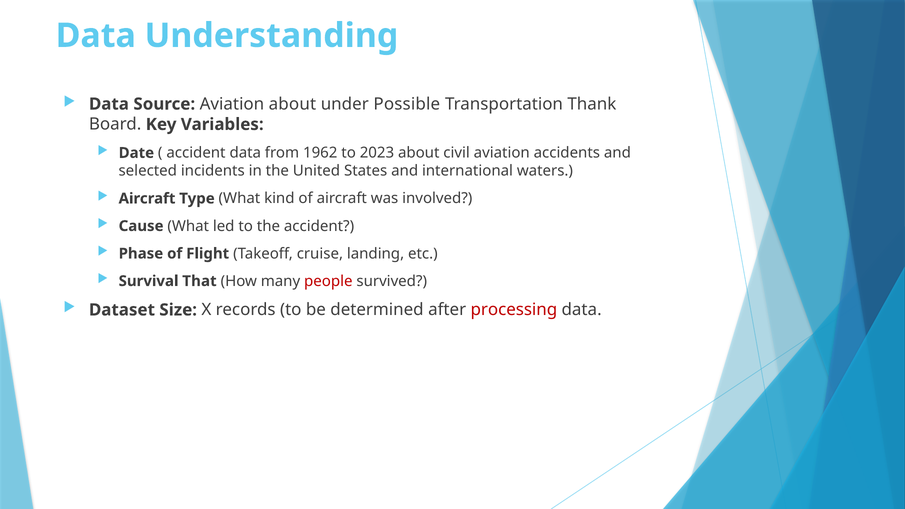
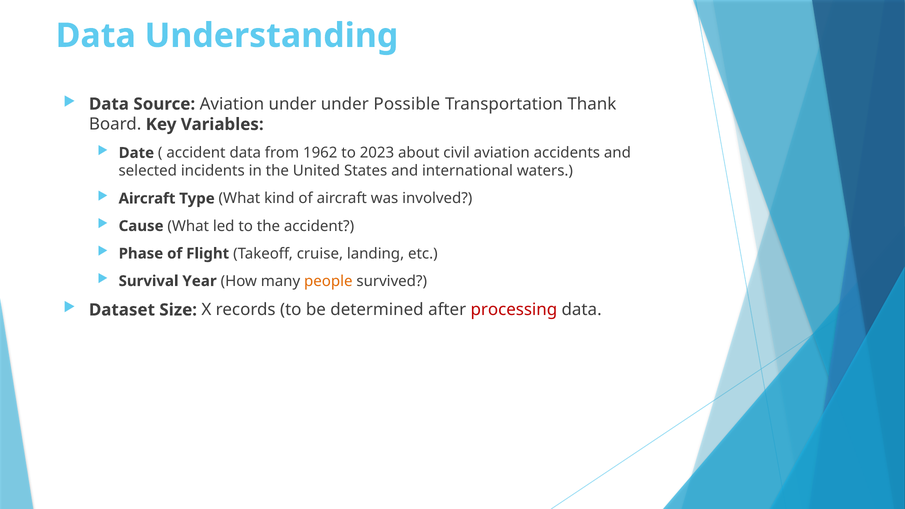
Aviation about: about -> under (293, 104)
That: That -> Year (200, 281)
people colour: red -> orange (328, 281)
